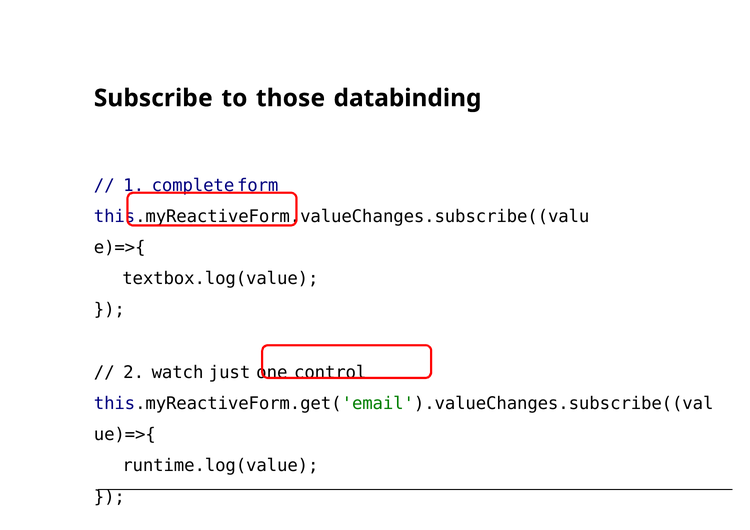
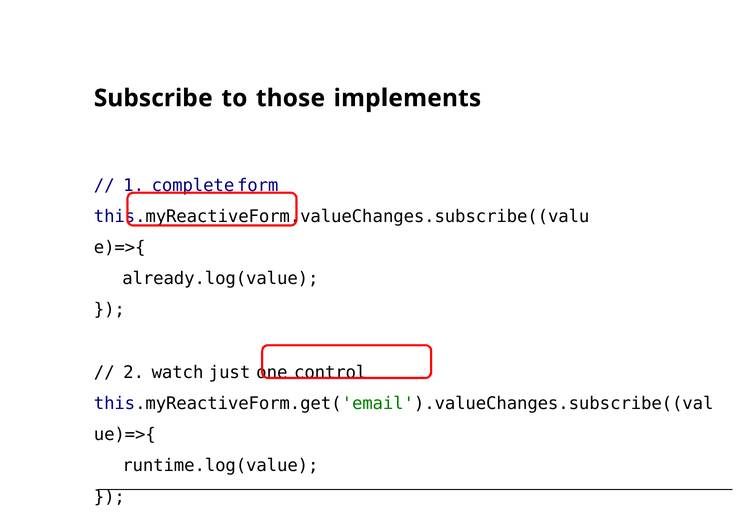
databinding: databinding -> implements (407, 98)
textbox.log(value: textbox.log(value -> already.log(value (220, 279)
